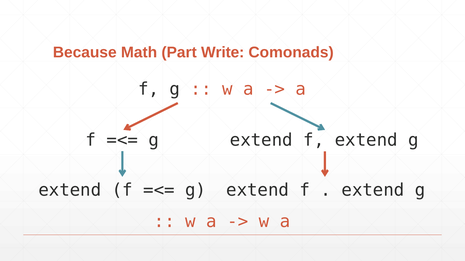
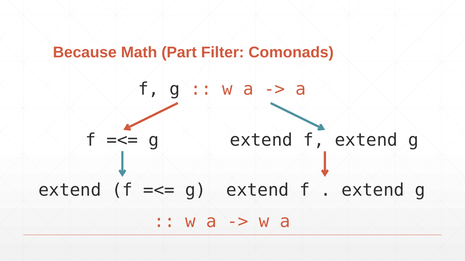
Write: Write -> Filter (223, 53)
